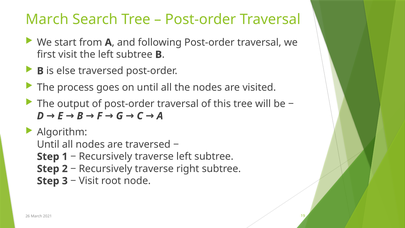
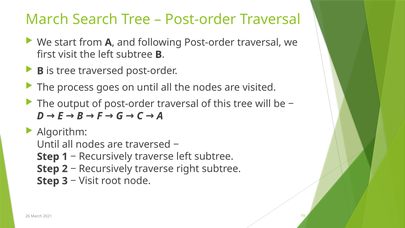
is else: else -> tree (66, 71)
